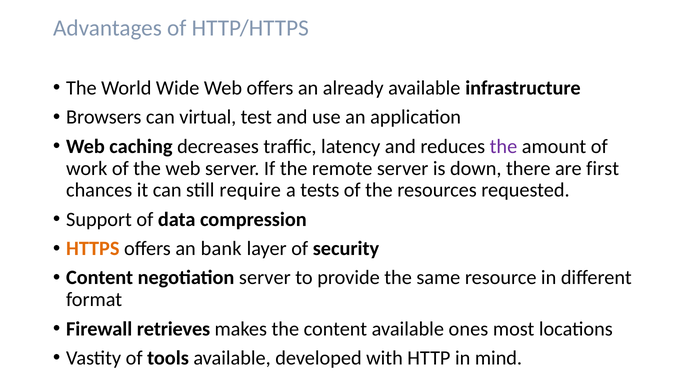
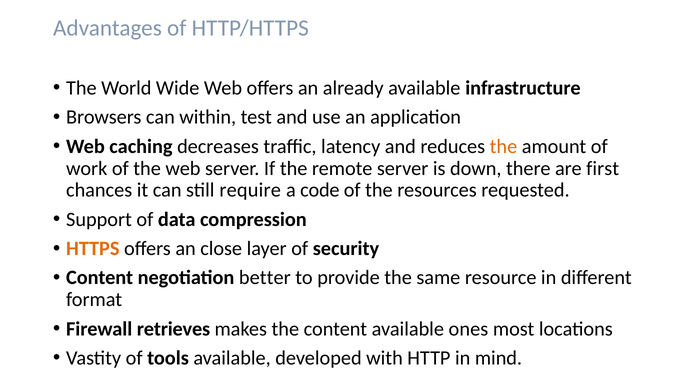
virtual: virtual -> within (208, 117)
the colour: purple -> orange (503, 146)
tests: tests -> code (320, 190)
bank: bank -> close (221, 248)
negotiation server: server -> better (265, 277)
